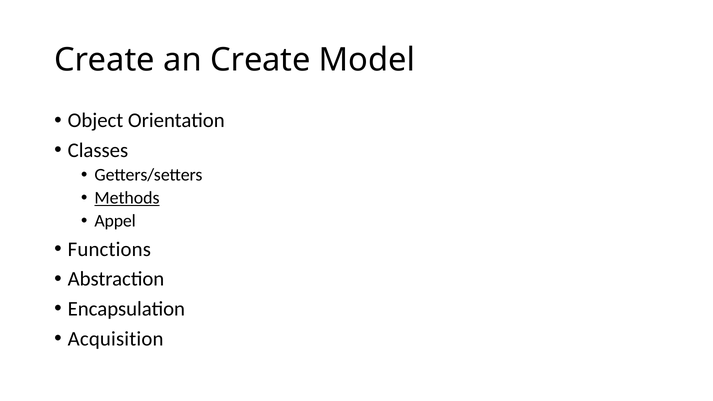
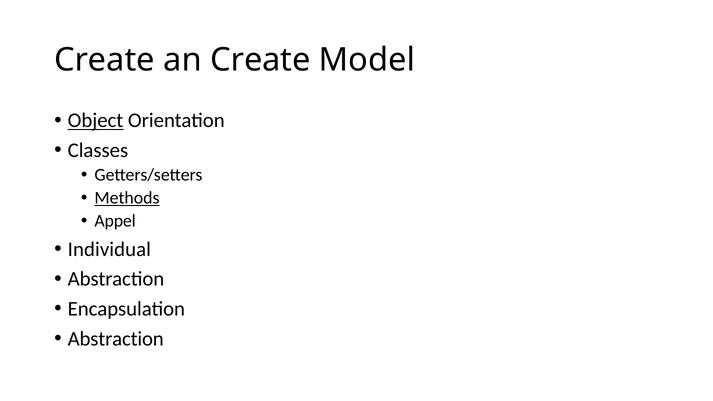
Object underline: none -> present (96, 121)
Functions: Functions -> Individual (109, 249)
Acquisition: Acquisition -> Abstraction (116, 339)
